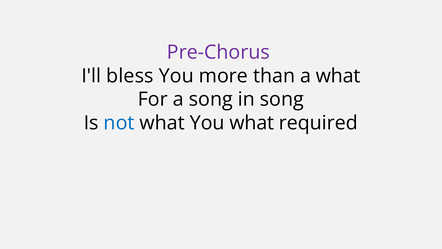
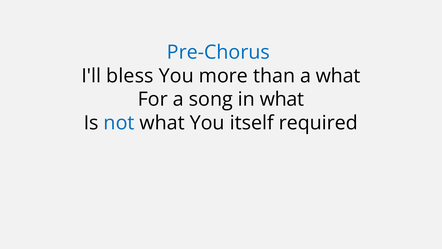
Pre-Chorus colour: purple -> blue (218, 52)
in song: song -> what (282, 99)
You what: what -> itself (252, 123)
